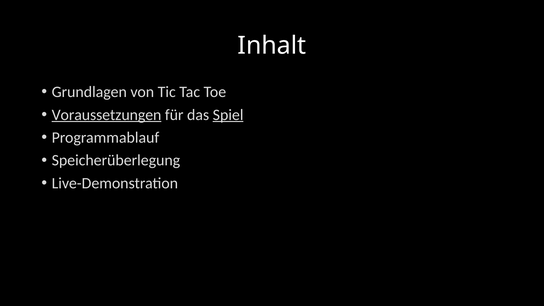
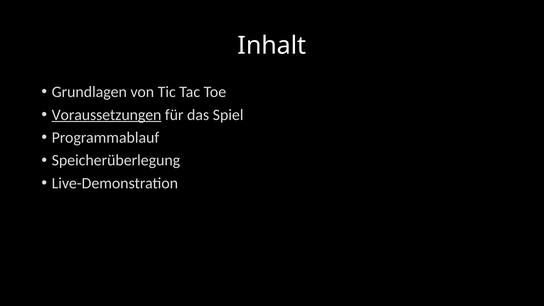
Spiel underline: present -> none (228, 115)
